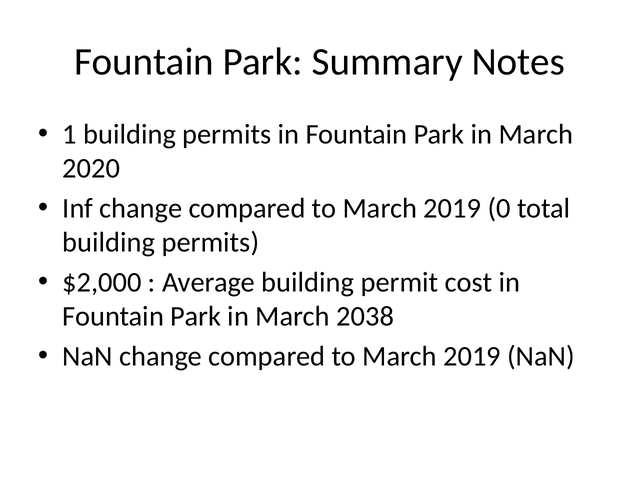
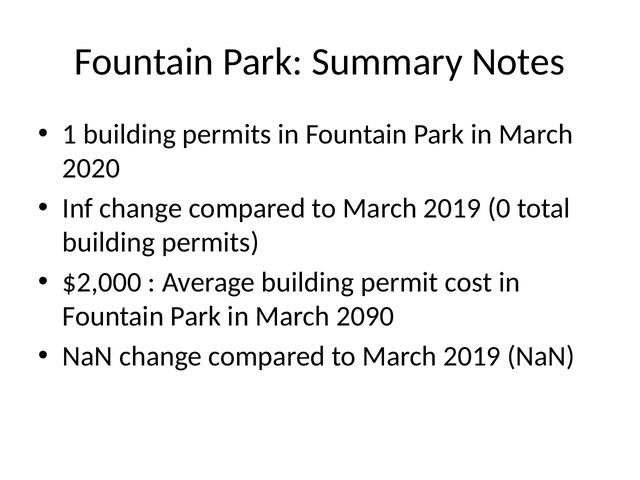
2038: 2038 -> 2090 (365, 316)
